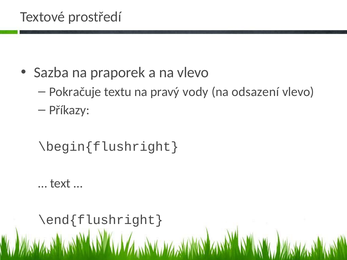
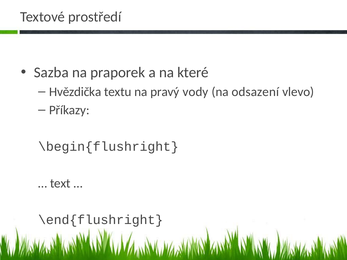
na vlevo: vlevo -> které (193, 72)
Pokračuje: Pokračuje -> Hvězdička (75, 92)
